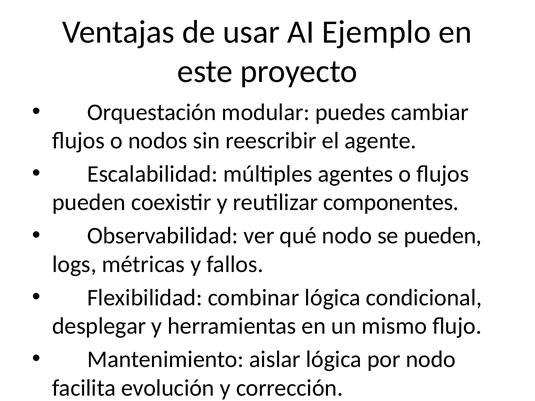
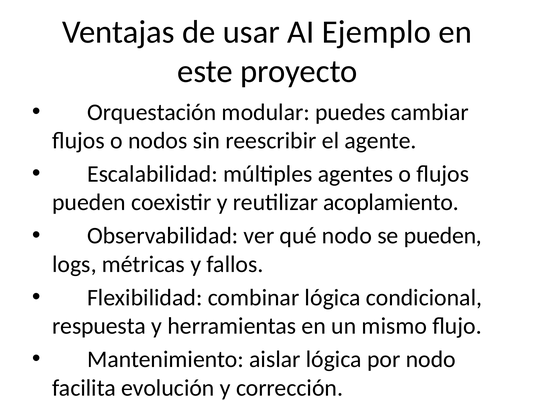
componentes: componentes -> acoplamiento (391, 203)
desplegar: desplegar -> respuesta (99, 326)
